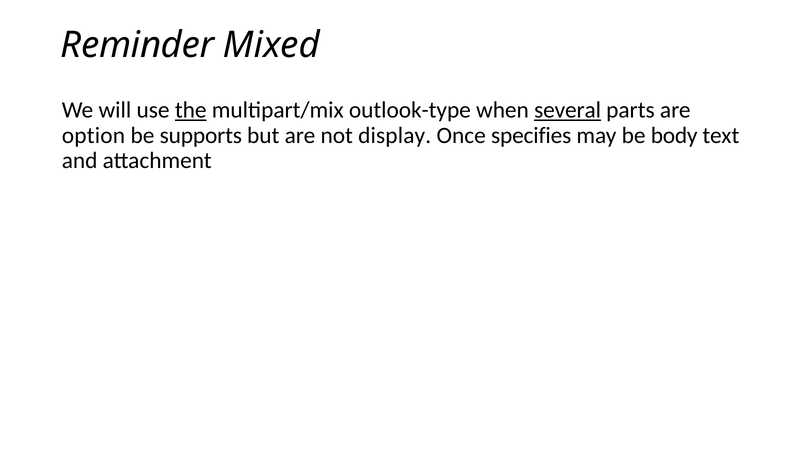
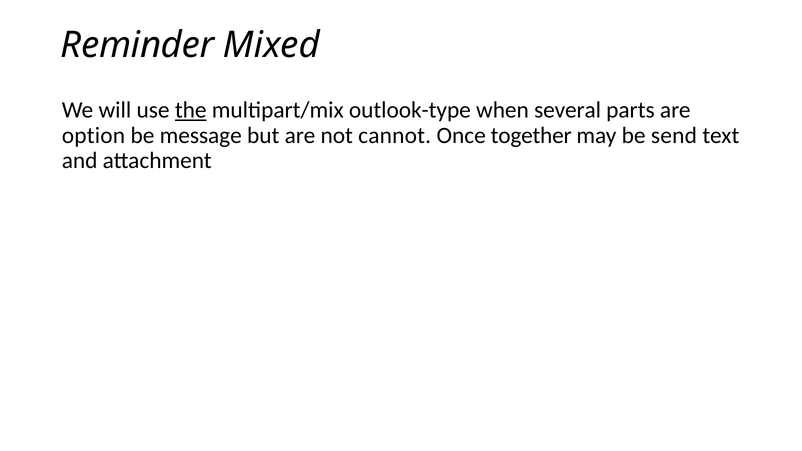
several underline: present -> none (568, 110)
supports: supports -> message (201, 135)
display: display -> cannot (395, 135)
specifies: specifies -> together (531, 135)
body: body -> send (674, 135)
